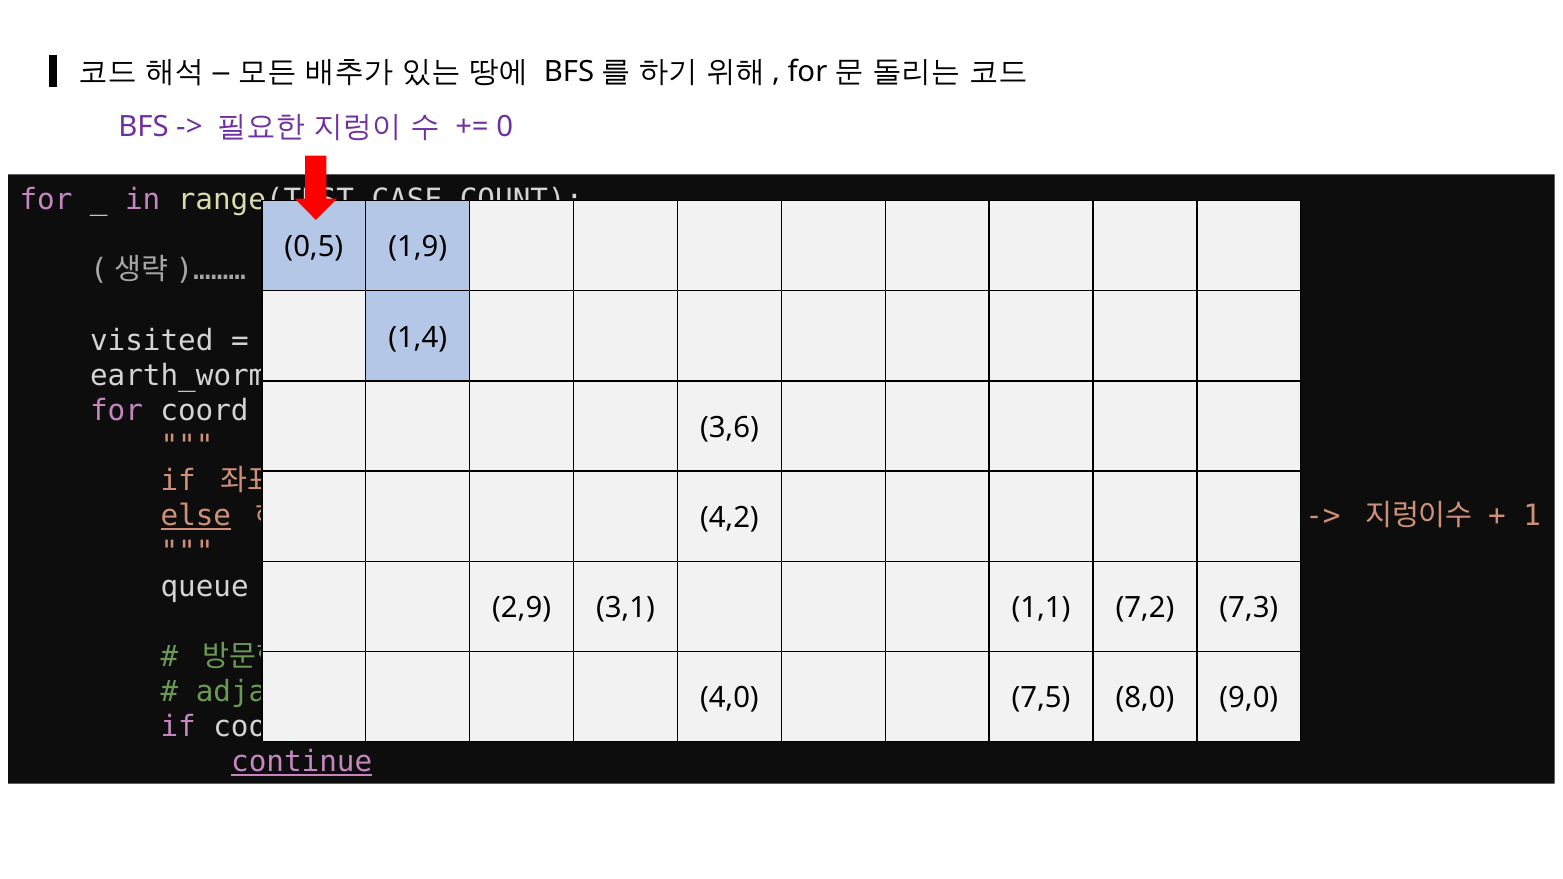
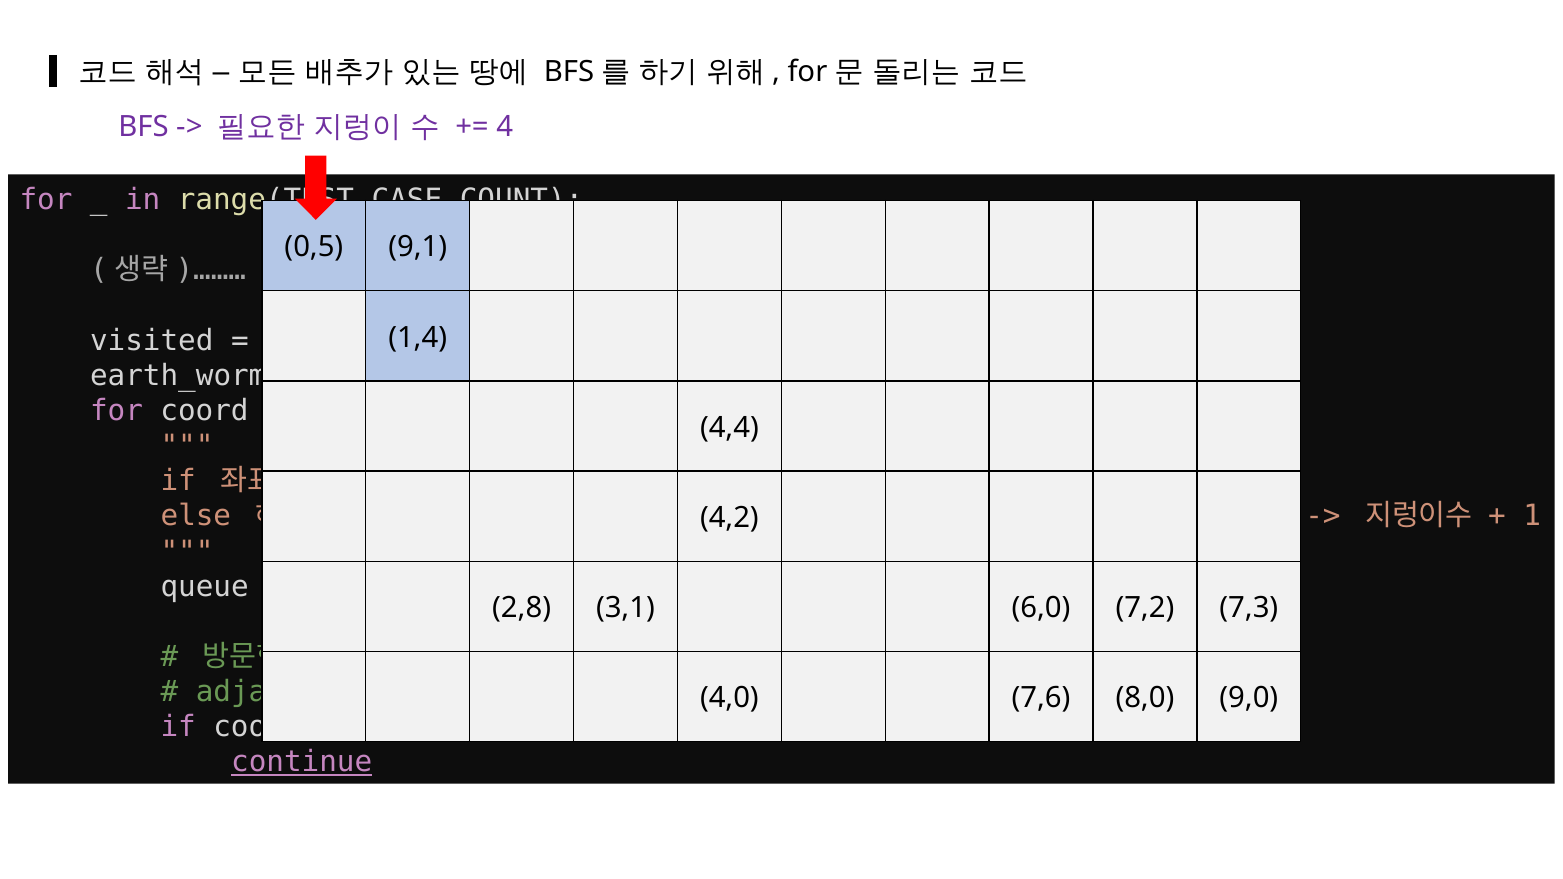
0: 0 -> 4 (505, 127)
1,9: 1,9 -> 9,1 (418, 247)
3,6: 3,6 -> 4,4 (729, 428)
else underline: present -> none (196, 516)
2,9: 2,9 -> 2,8 (522, 608)
1,1: 1,1 -> 6,0 (1041, 608)
7,5: 7,5 -> 7,6 (1041, 698)
